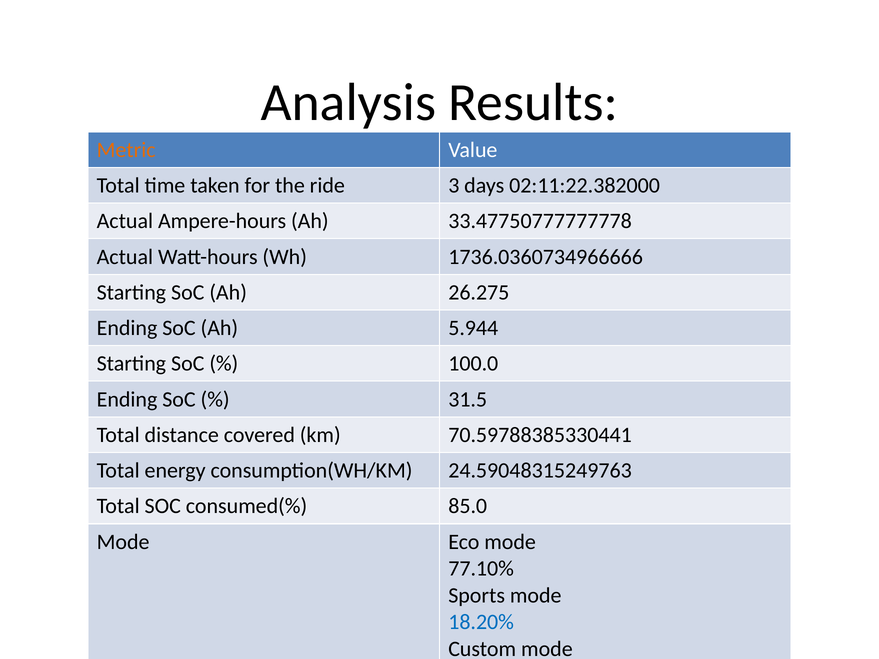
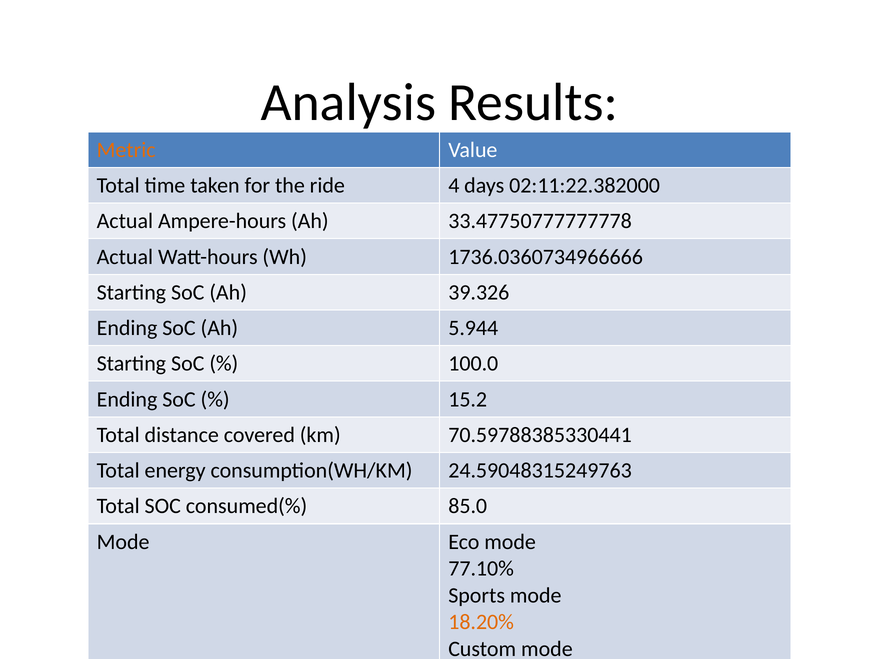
3: 3 -> 4 (454, 186)
26.275: 26.275 -> 39.326 (479, 293)
31.5: 31.5 -> 15.2 (468, 399)
18.20% colour: blue -> orange (481, 622)
